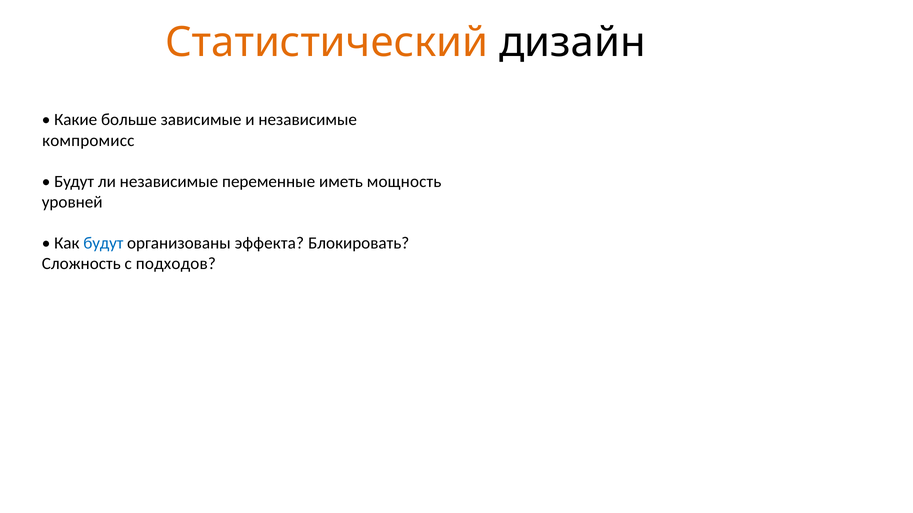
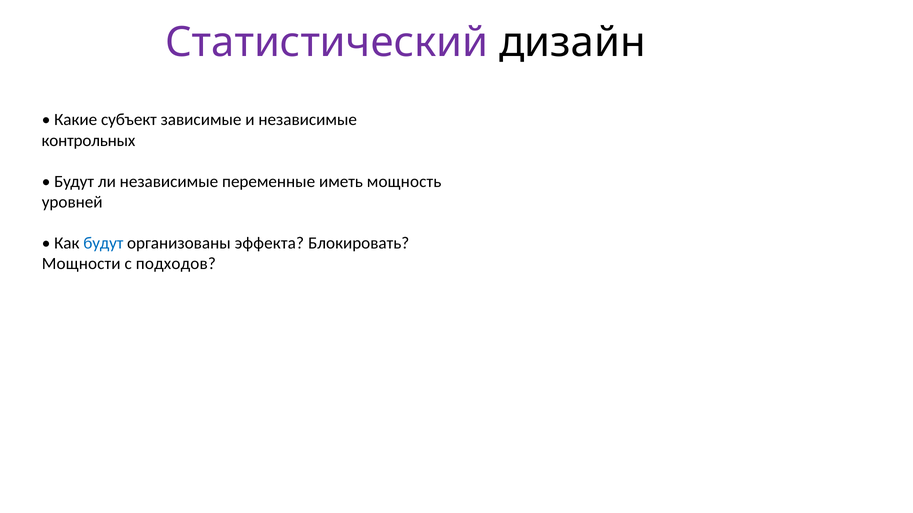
Статистический colour: orange -> purple (327, 43)
больше: больше -> субъект (129, 120)
компромисс: компромисс -> контрольных (88, 141)
Сложность: Сложность -> Мощности (81, 264)
